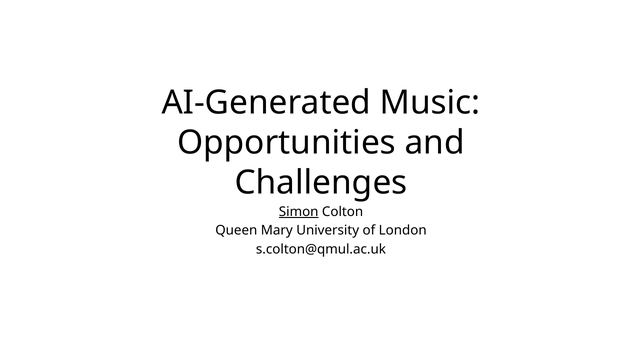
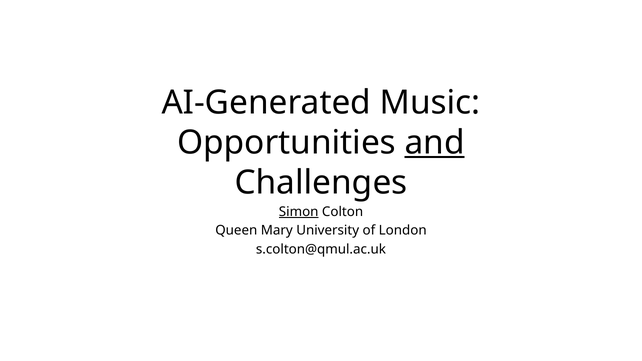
and underline: none -> present (435, 143)
